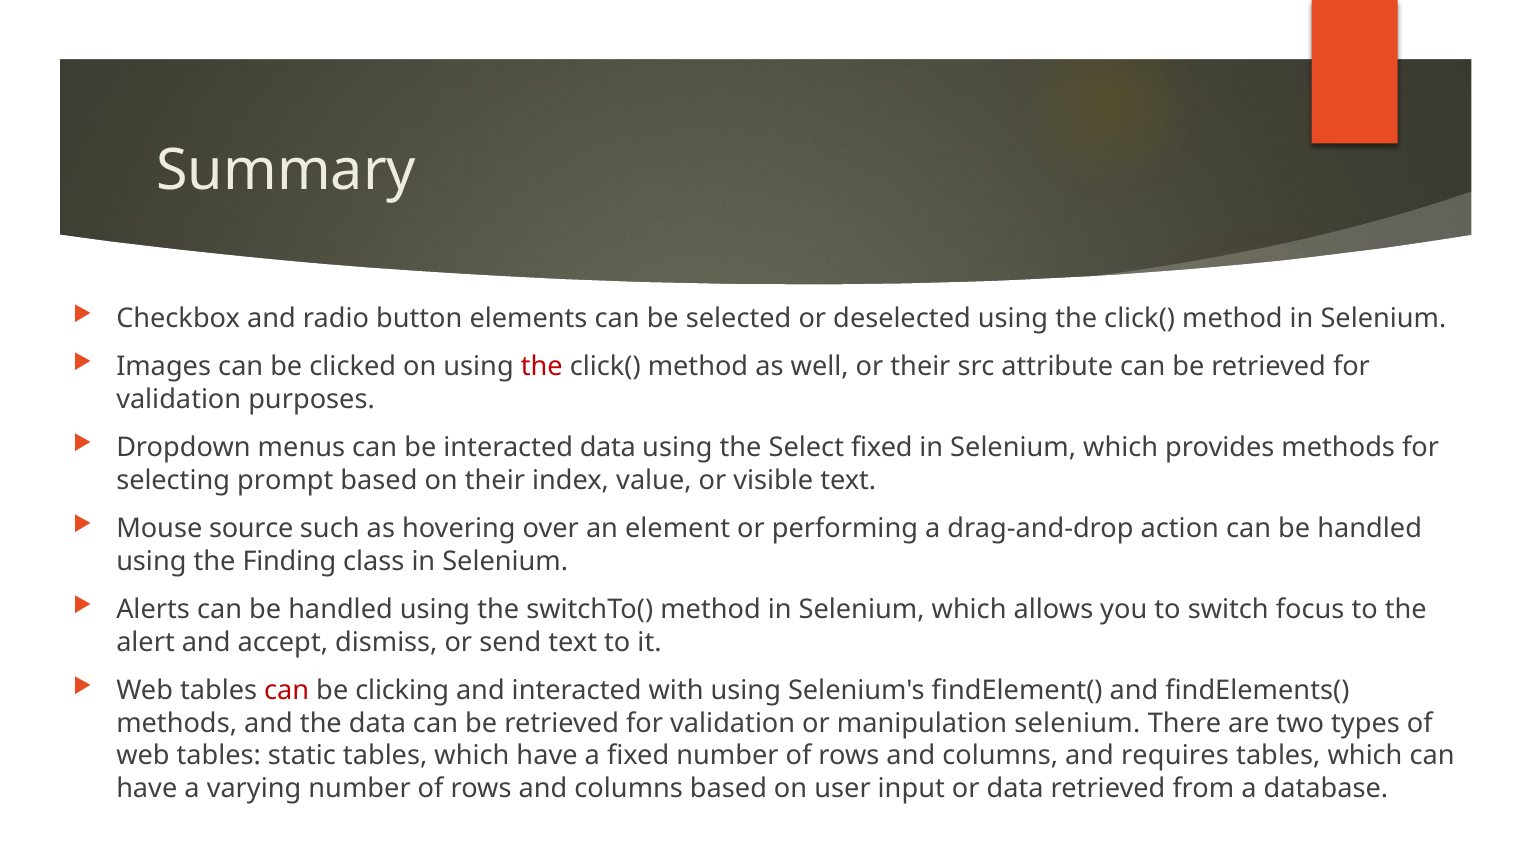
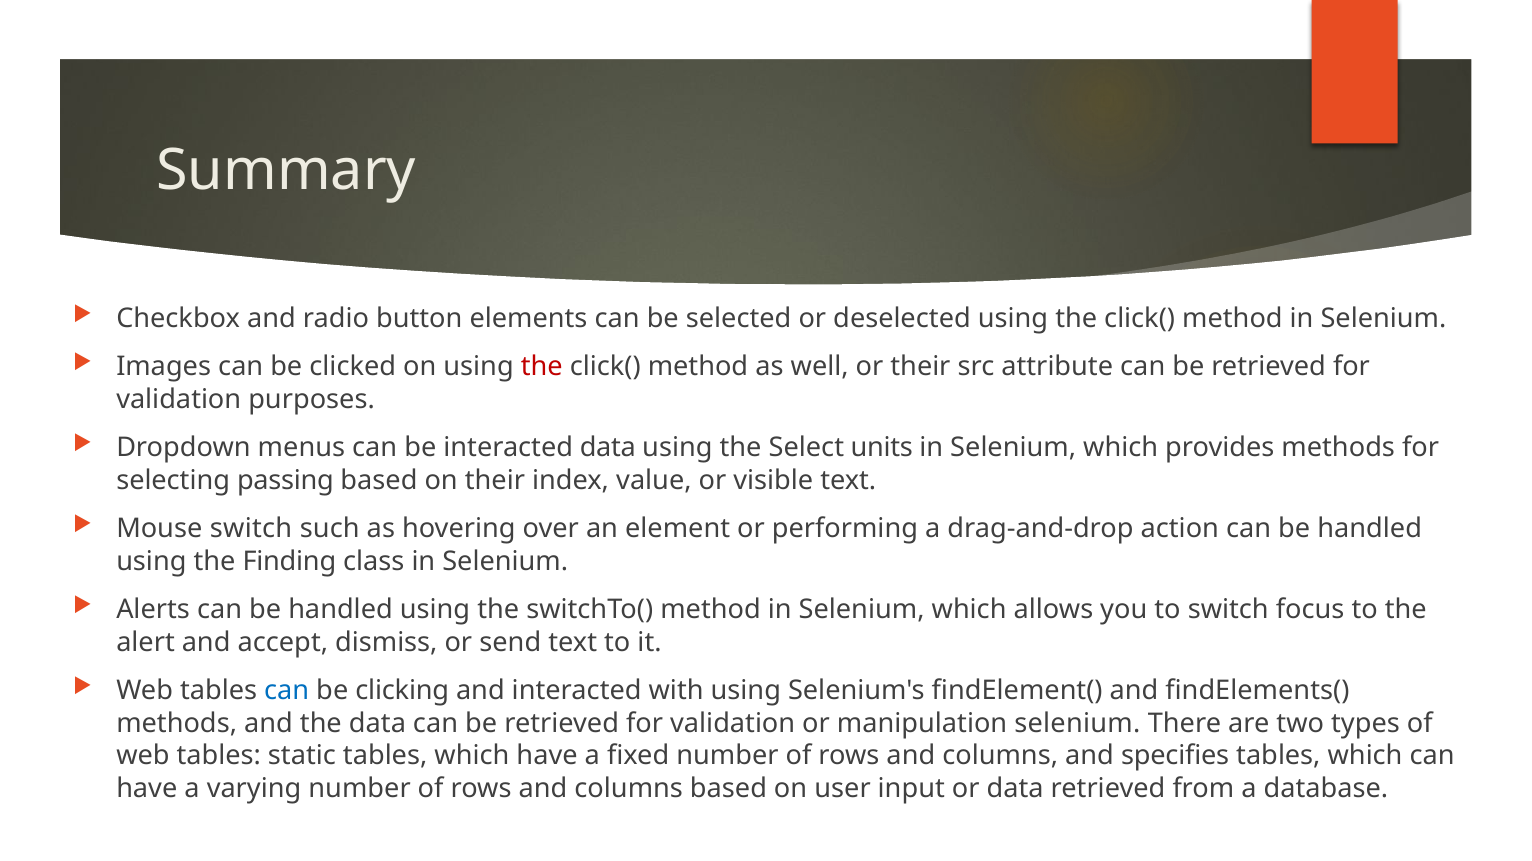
Select fixed: fixed -> units (882, 448)
prompt: prompt -> passing (285, 481)
Mouse source: source -> switch (251, 529)
can colour: red -> blue (287, 691)
requires: requires -> specifies (1175, 757)
